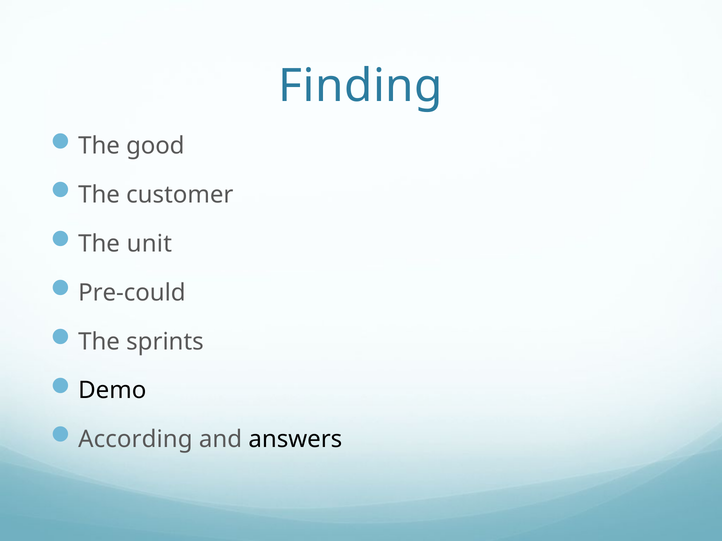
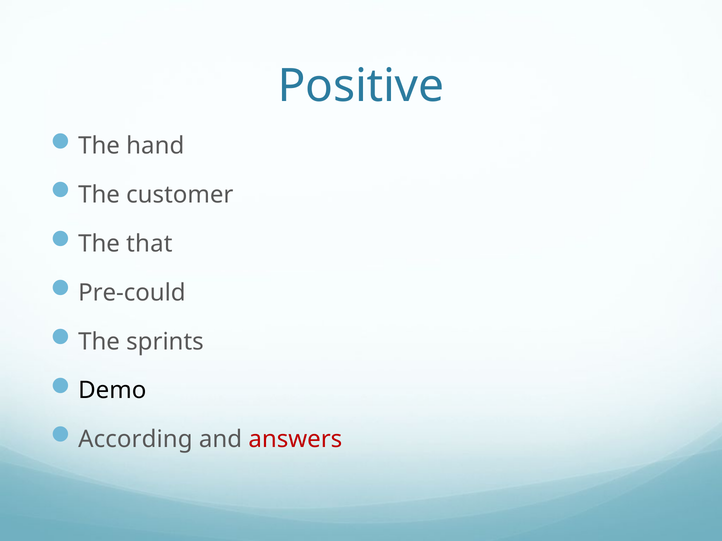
Finding: Finding -> Positive (361, 86)
good: good -> hand (155, 146)
unit: unit -> that (149, 244)
answers colour: black -> red (295, 440)
